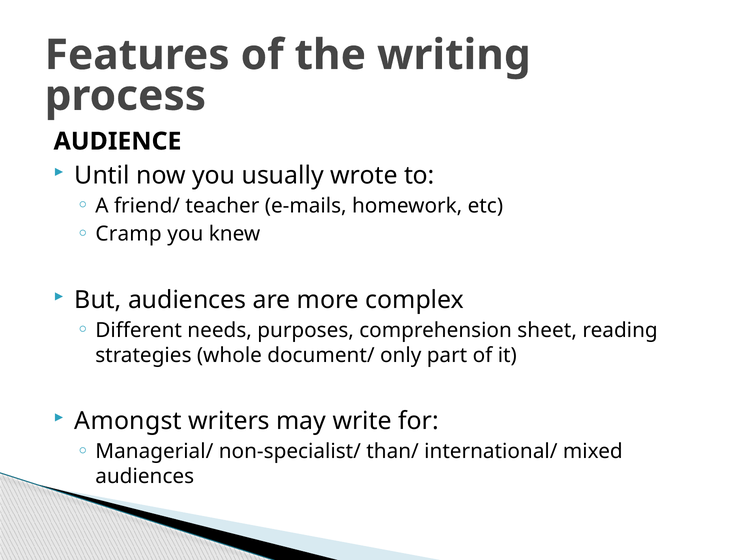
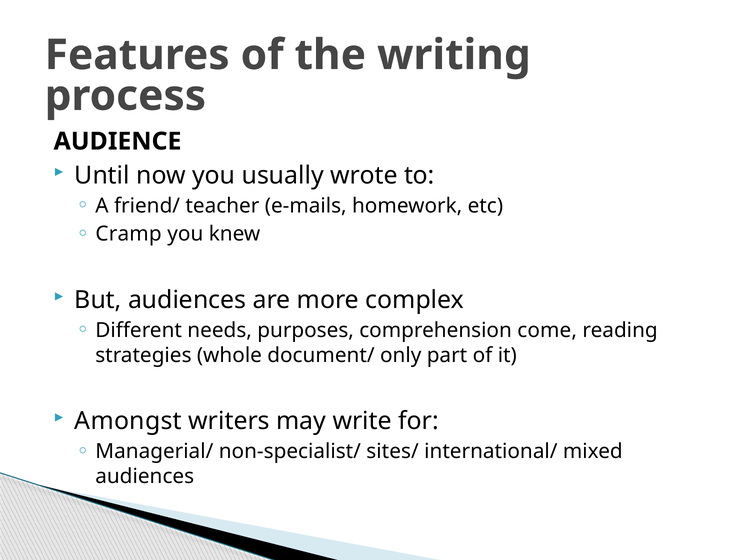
sheet: sheet -> come (547, 330)
than/: than/ -> sites/ (393, 451)
